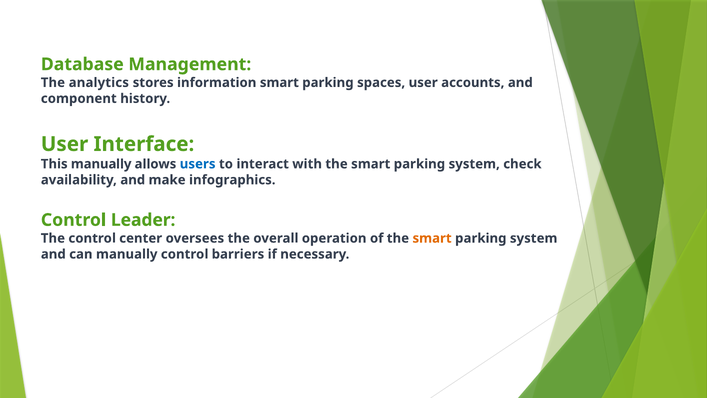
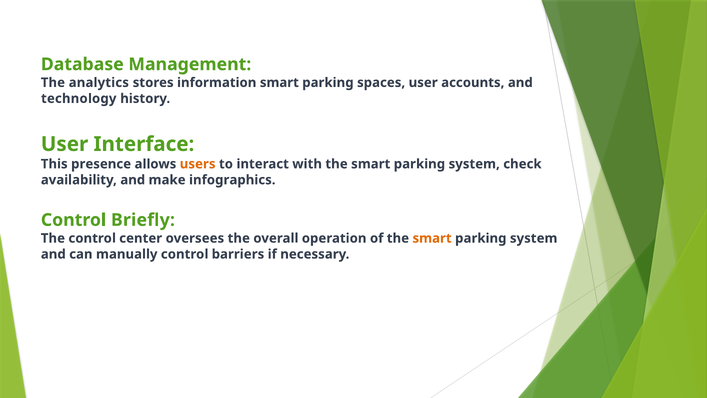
component: component -> technology (79, 98)
This manually: manually -> presence (101, 164)
users colour: blue -> orange (198, 164)
Leader: Leader -> Briefly (143, 220)
